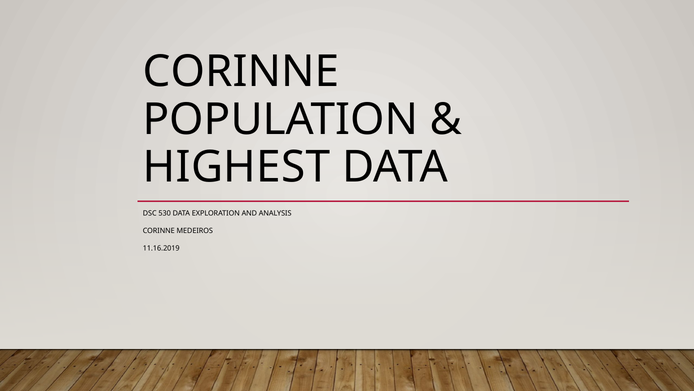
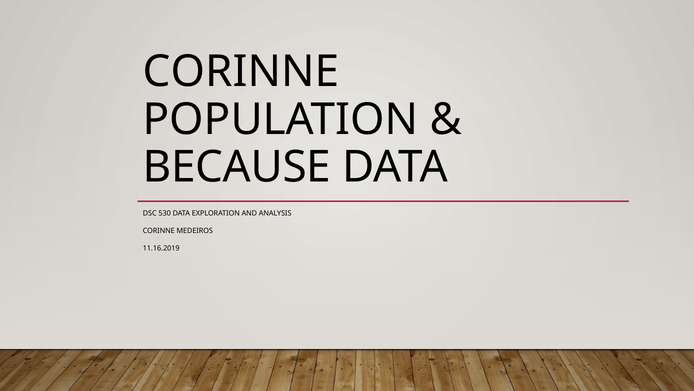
HIGHEST: HIGHEST -> BECAUSE (237, 167)
